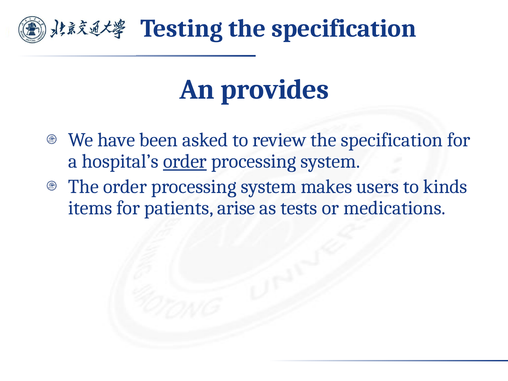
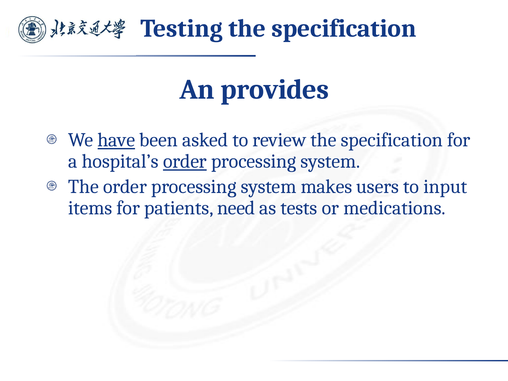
have underline: none -> present (116, 140)
kinds: kinds -> input (445, 187)
arise: arise -> need (236, 208)
